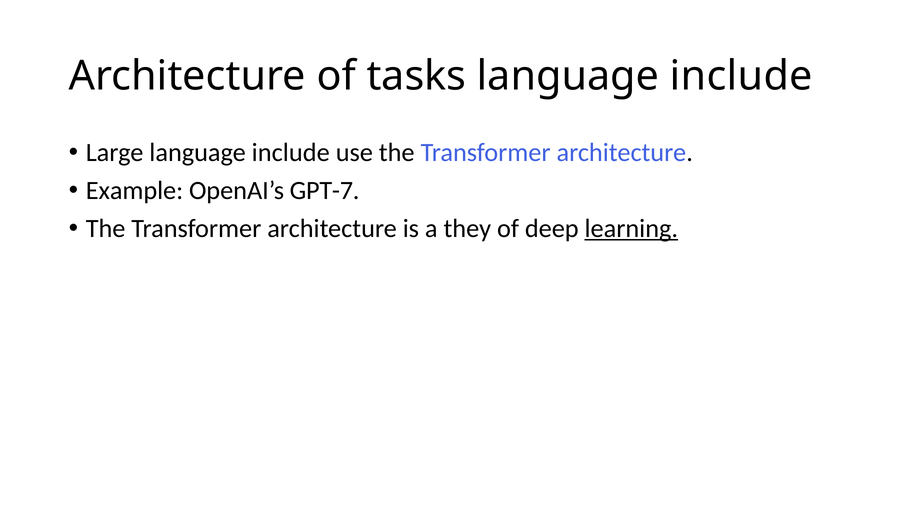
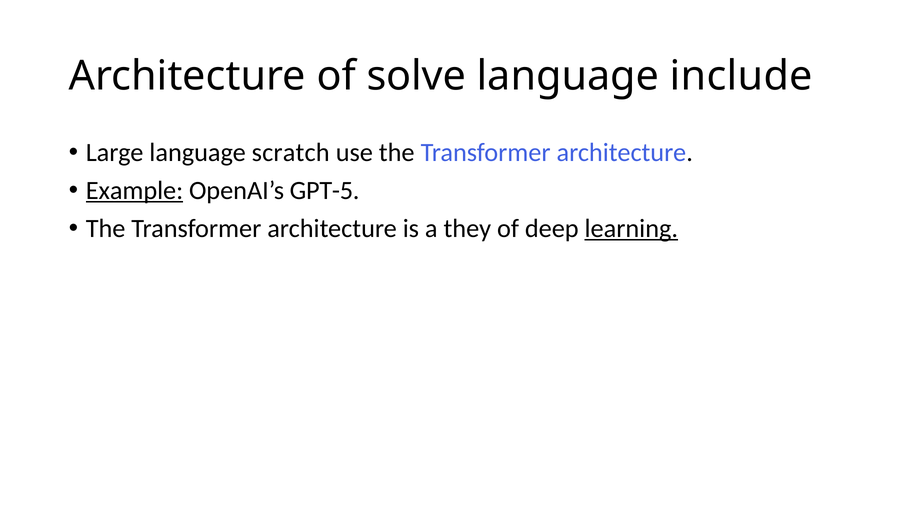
tasks: tasks -> solve (416, 76)
Large language include: include -> scratch (291, 153)
Example underline: none -> present (134, 191)
GPT-7: GPT-7 -> GPT-5 (325, 191)
